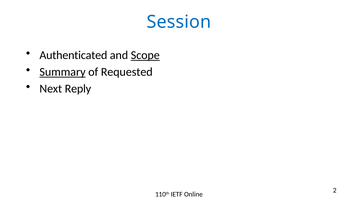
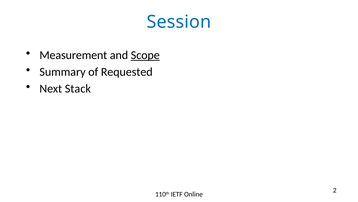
Authenticated: Authenticated -> Measurement (73, 55)
Summary underline: present -> none (63, 72)
Reply: Reply -> Stack (78, 89)
